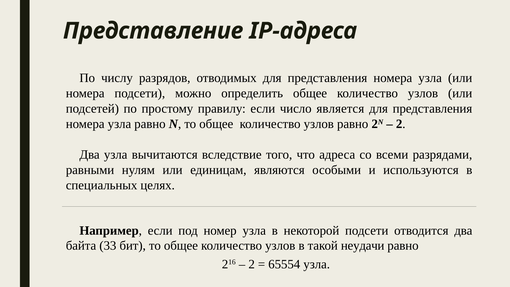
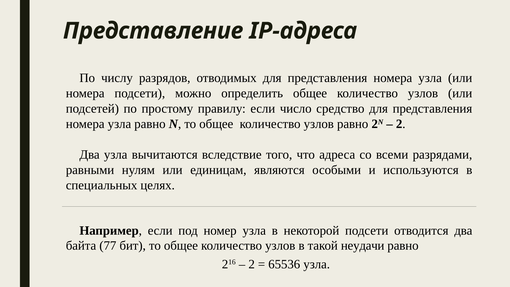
является: является -> средство (340, 109)
33: 33 -> 77 (108, 246)
65554: 65554 -> 65536 (284, 264)
